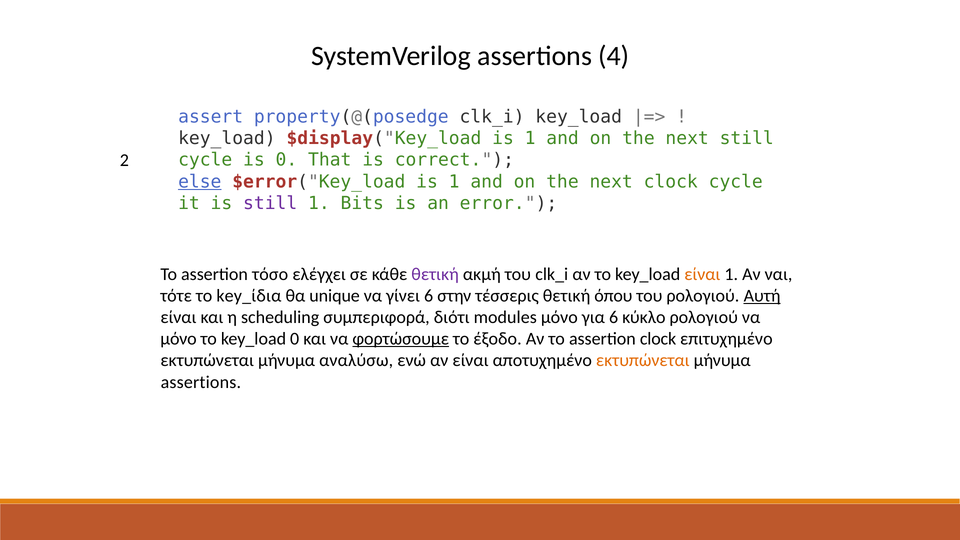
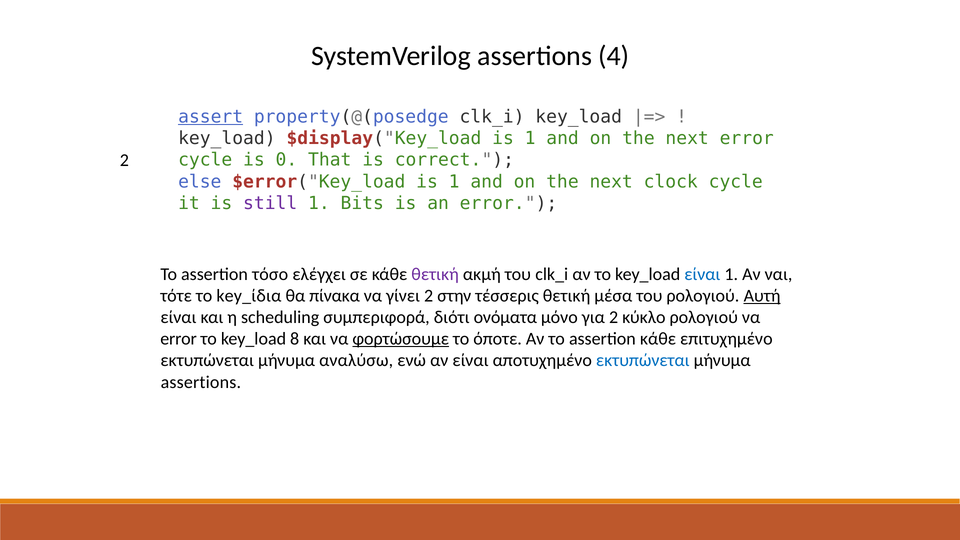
assert underline: none -> present (211, 117)
next still: still -> error (747, 138)
else underline: present -> none (200, 182)
είναι colour: orange -> blue (702, 274)
unique: unique -> πίνακα (335, 296)
γίνει 6: 6 -> 2 (429, 296)
όπου: όπου -> μέσα (613, 296)
modules: modules -> ονόματα (505, 317)
για 6: 6 -> 2 (614, 317)
μόνο: μόνο -> error (179, 339)
key_load 0: 0 -> 8 (295, 339)
έξοδο: έξοδο -> όποτε (498, 339)
assertion clock: clock -> κάθε (658, 339)
εκτυπώνεται colour: orange -> blue (643, 360)
